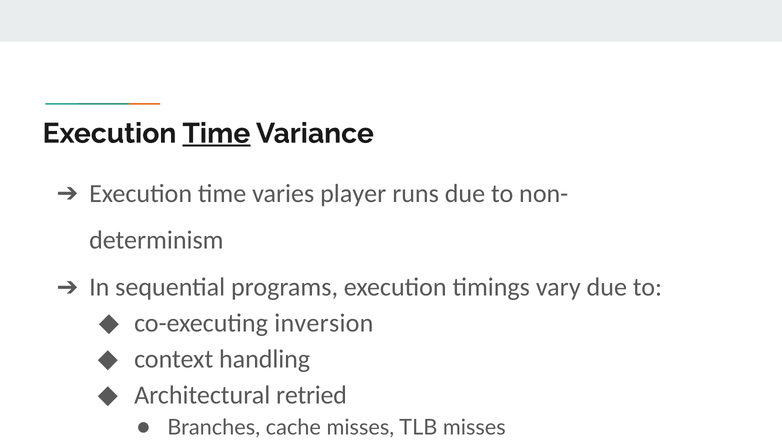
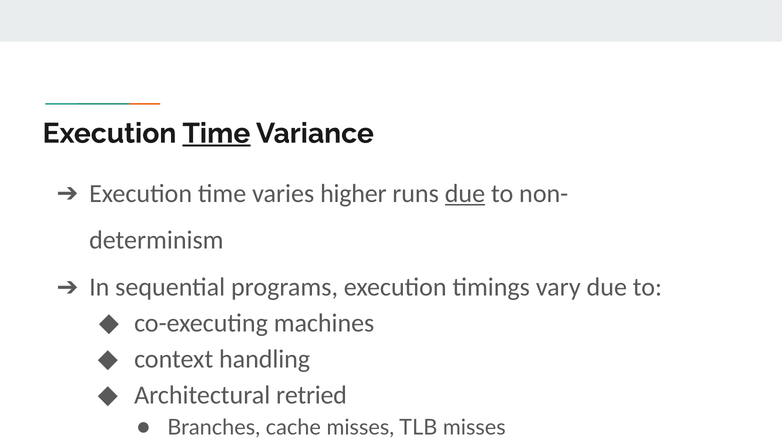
player: player -> higher (353, 193)
due underline: none -> present (465, 193)
inversion: inversion -> machines (324, 323)
